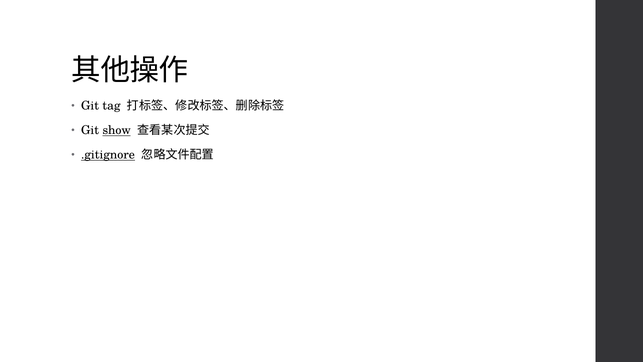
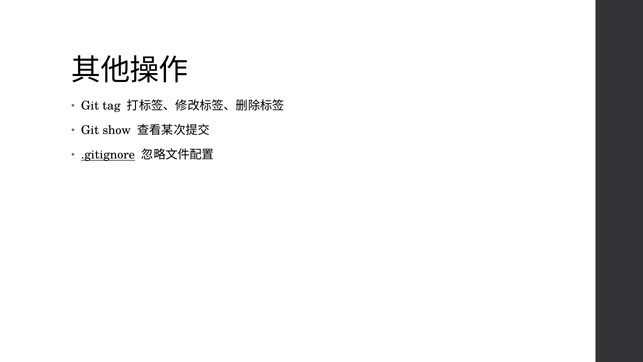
show underline: present -> none (117, 130)
